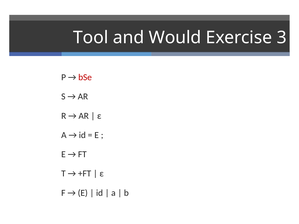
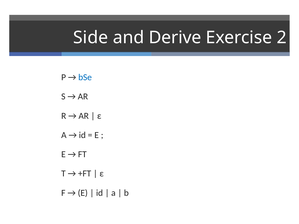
Tool: Tool -> Side (91, 38)
Would: Would -> Derive (175, 38)
3: 3 -> 2 (282, 38)
bSe colour: red -> blue (85, 77)
